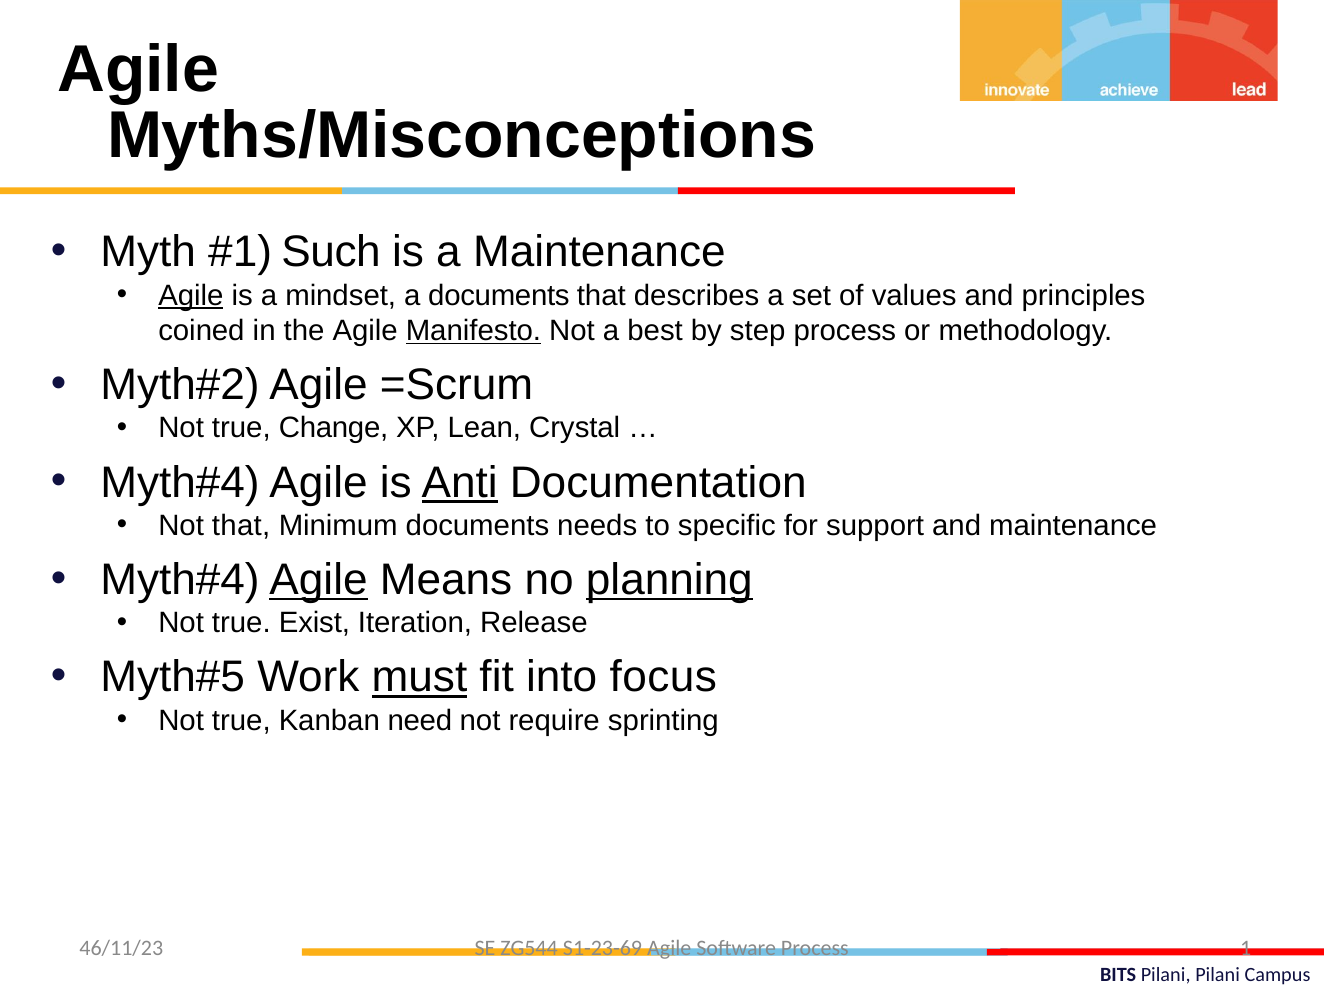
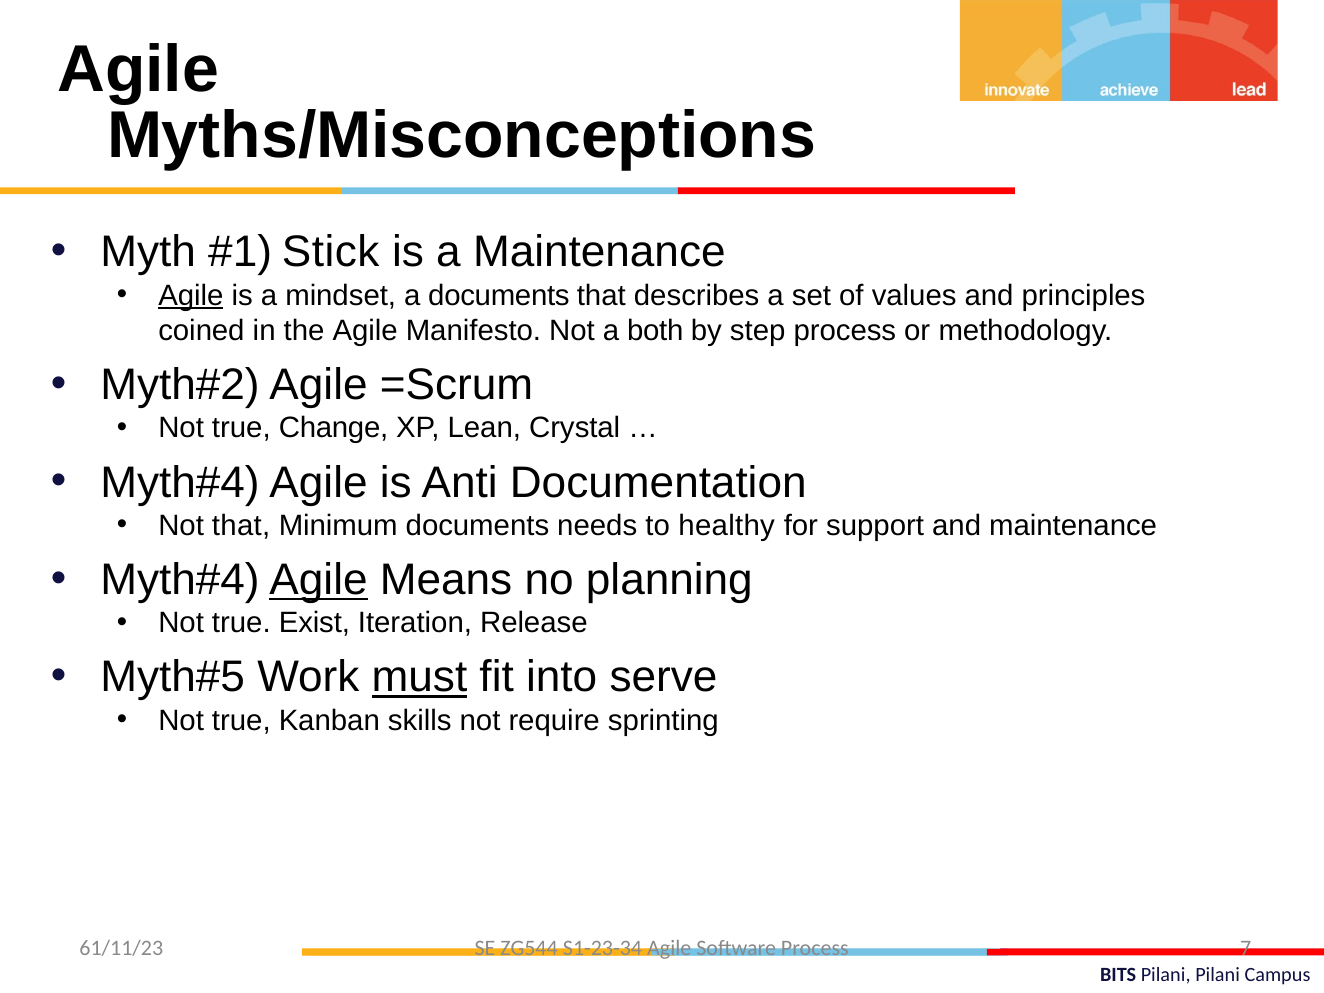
Such: Such -> Stick (331, 252)
Manifesto underline: present -> none (473, 331)
best: best -> both (655, 331)
Anti underline: present -> none (460, 483)
specific: specific -> healthy (727, 526)
planning underline: present -> none (669, 580)
focus: focus -> serve (663, 677)
need: need -> skills (420, 720)
46/11/23: 46/11/23 -> 61/11/23 (121, 948)
S1-23-69: S1-23-69 -> S1-23-34 (603, 948)
1: 1 -> 7 (1246, 948)
